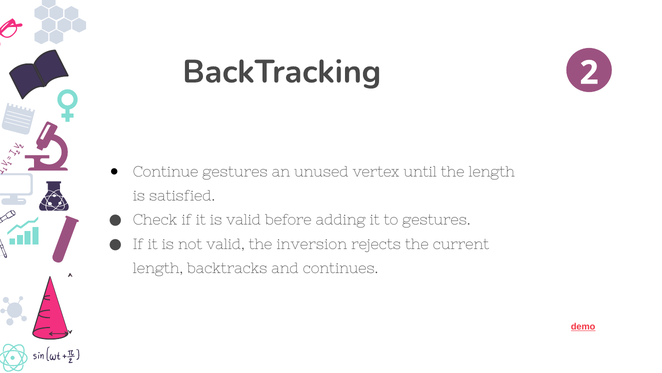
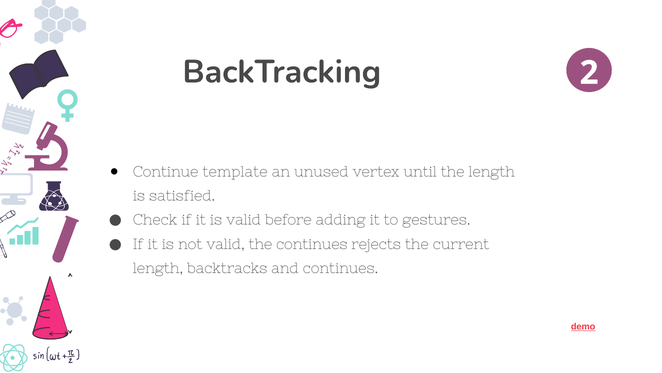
Continue gestures: gestures -> template (235, 171)
the inversion: inversion -> continues (312, 244)
